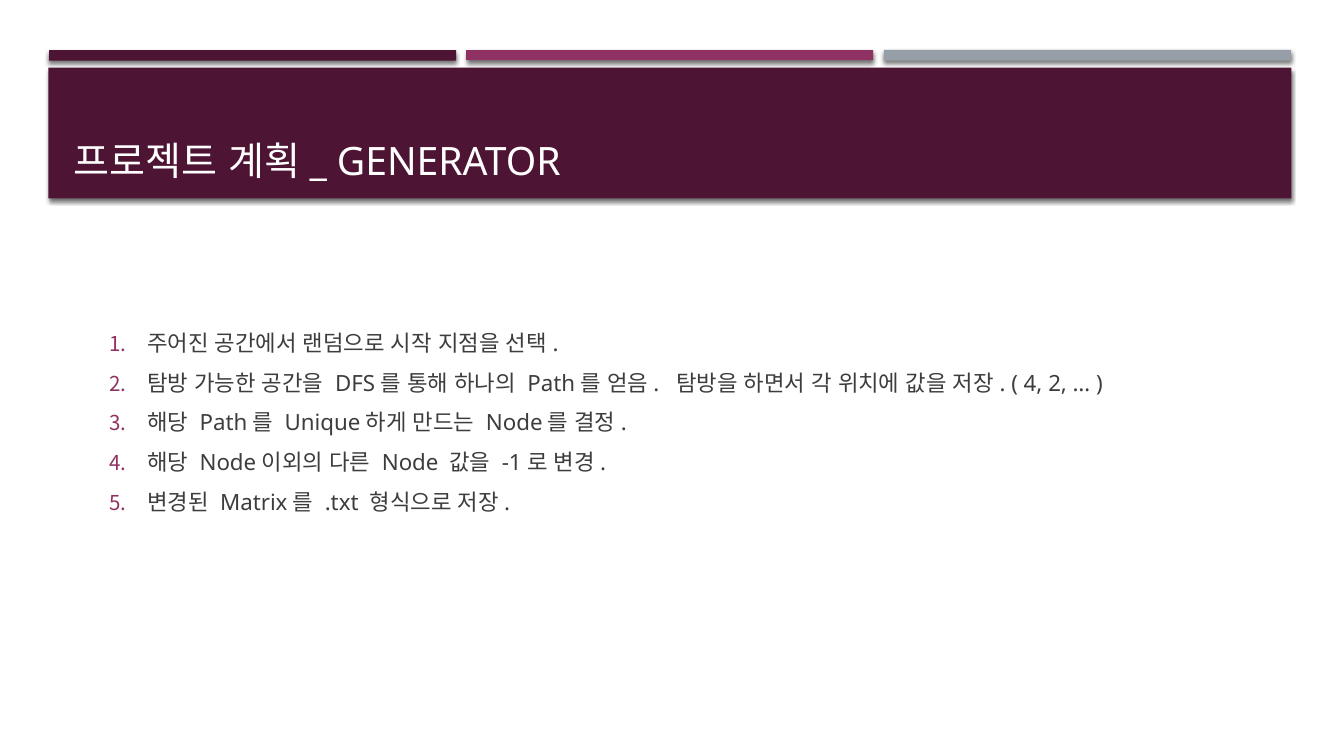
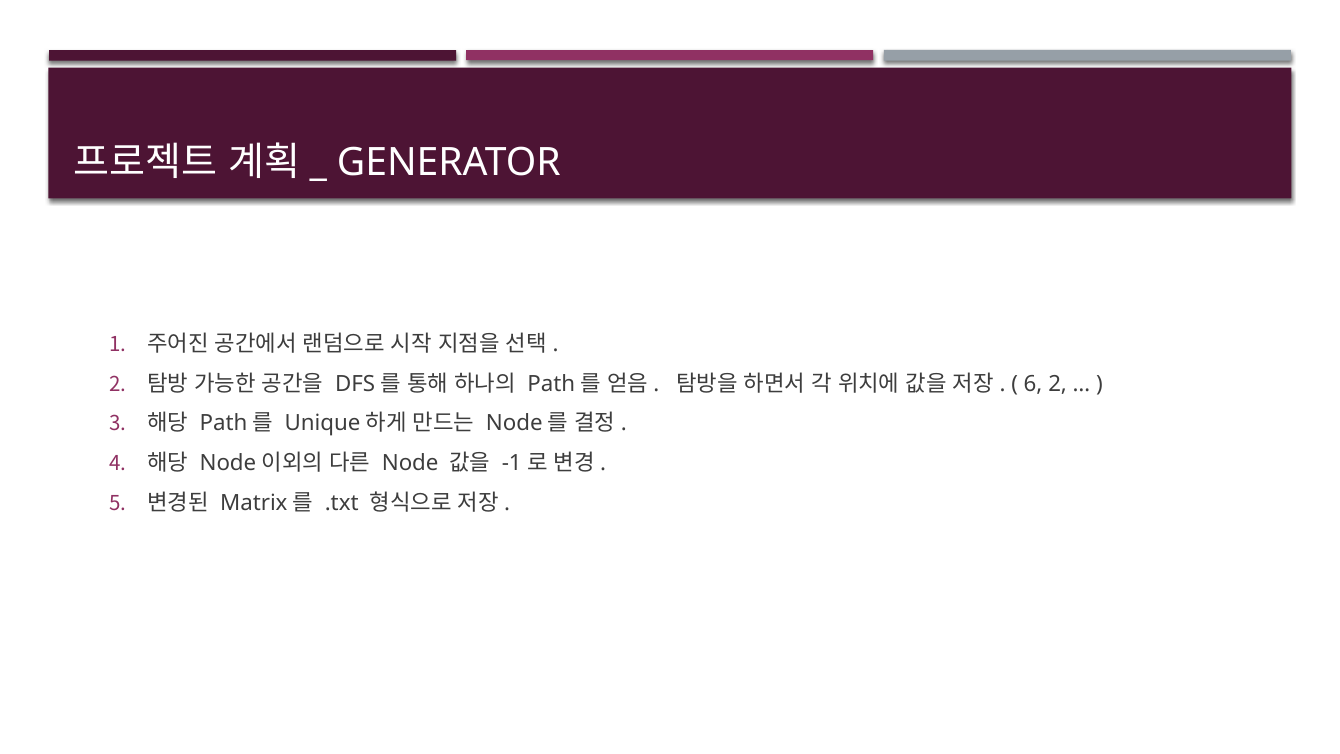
4: 4 -> 6 (1033, 384)
